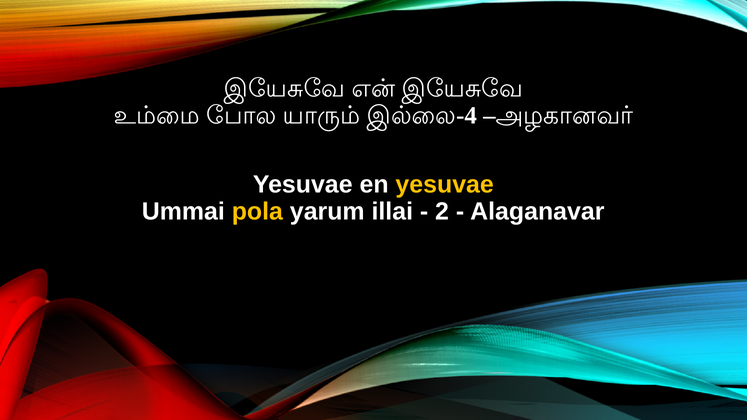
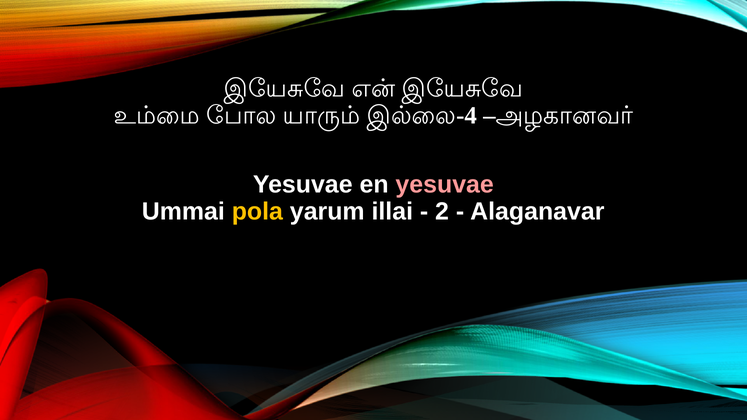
yesuvae colour: yellow -> pink (445, 185)
